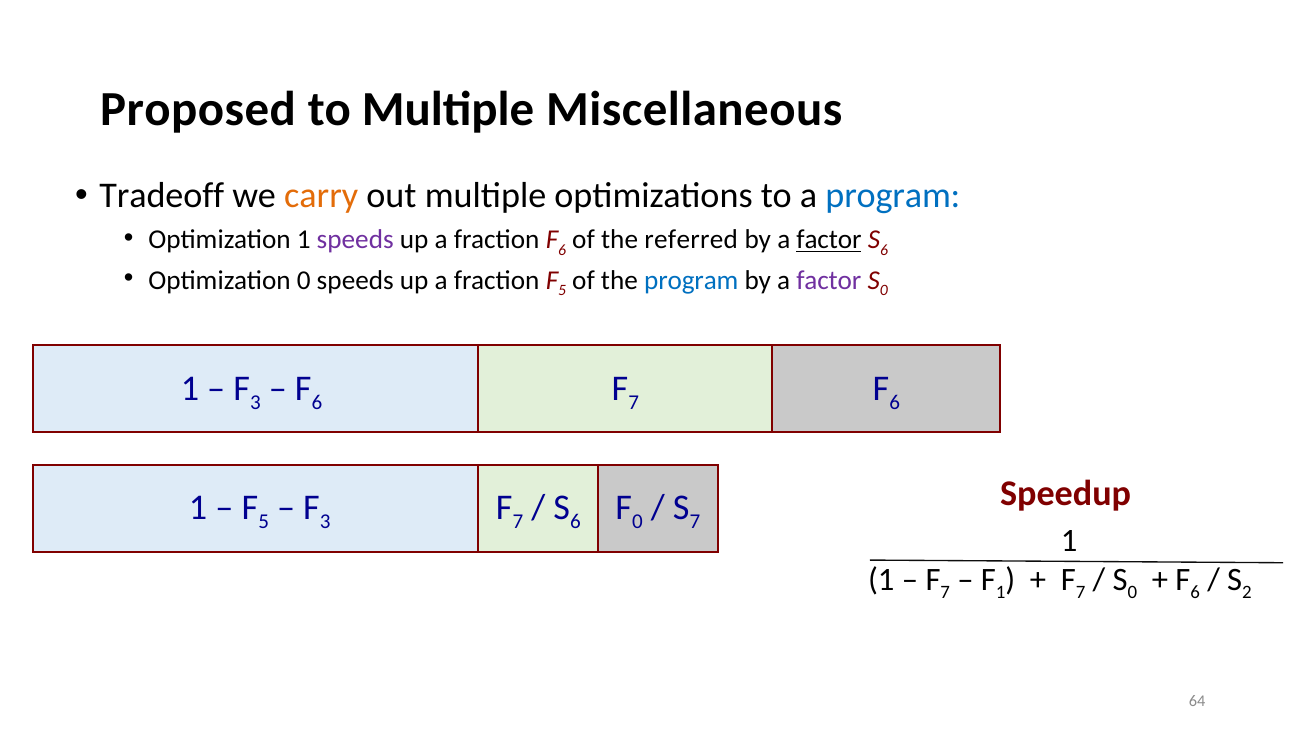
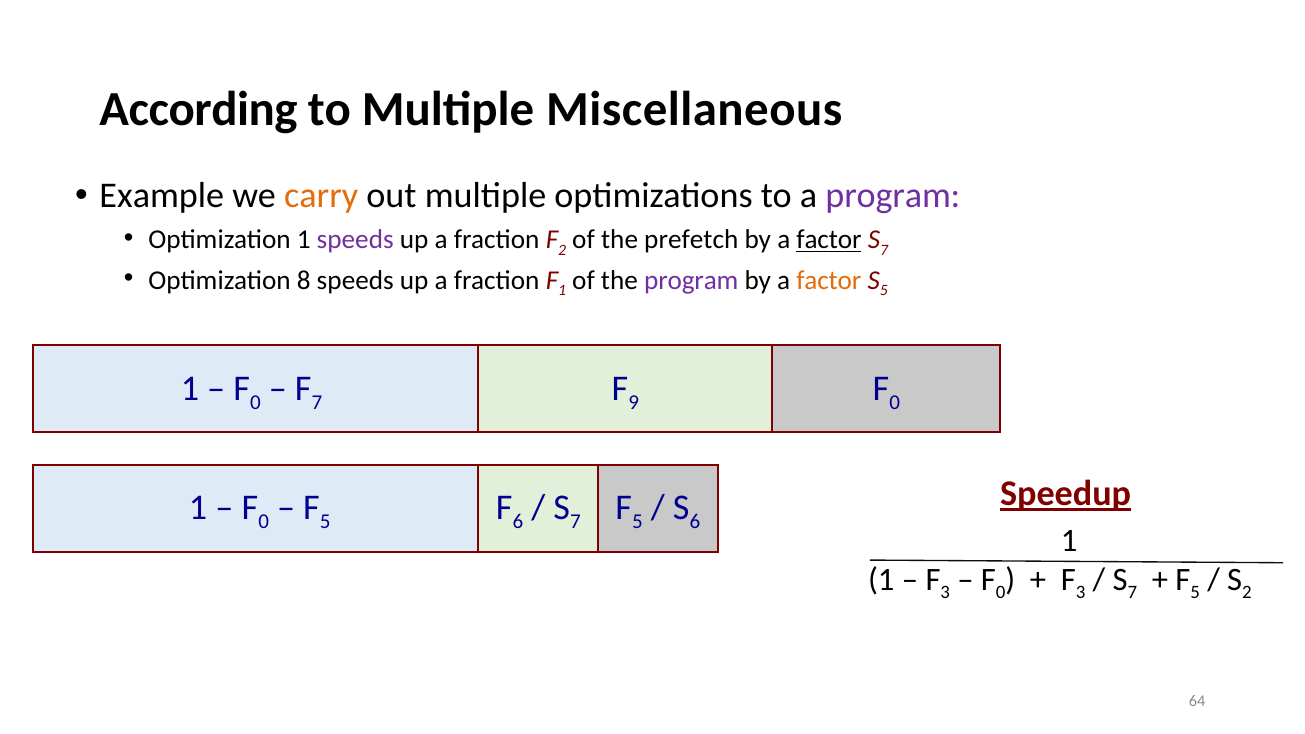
Proposed: Proposed -> According (198, 110)
Tradeoff: Tradeoff -> Example (162, 196)
program colour: blue -> purple (893, 196)
6: 6 -> 2 (562, 250)
referred: referred -> prefetch (691, 240)
6: 6 -> 7 (884, 250)
Optimization 0: 0 -> 8 (304, 280)
5: 5 -> 1 (562, 291)
program colour: blue -> purple (691, 280)
factor colour: purple -> orange (829, 280)
0: 0 -> 5 (884, 291)
3: 3 -> 0 (255, 402)
6: 6 -> 7 (317, 402)
7: 7 -> 9 (634, 402)
6: 6 -> 0 (895, 402)
Speedup underline: none -> present (1066, 494)
5: 5 -> 0 (264, 522)
3: 3 -> 5 (325, 522)
7: 7 -> 6 (518, 522)
6: 6 -> 7 (575, 522)
0: 0 -> 5 (637, 522)
7: 7 -> 6 (695, 522)
7: 7 -> 3 (945, 593)
1: 1 -> 0 (1001, 593)
7: 7 -> 3 (1081, 593)
0: 0 -> 7 (1132, 593)
6: 6 -> 5 (1195, 593)
